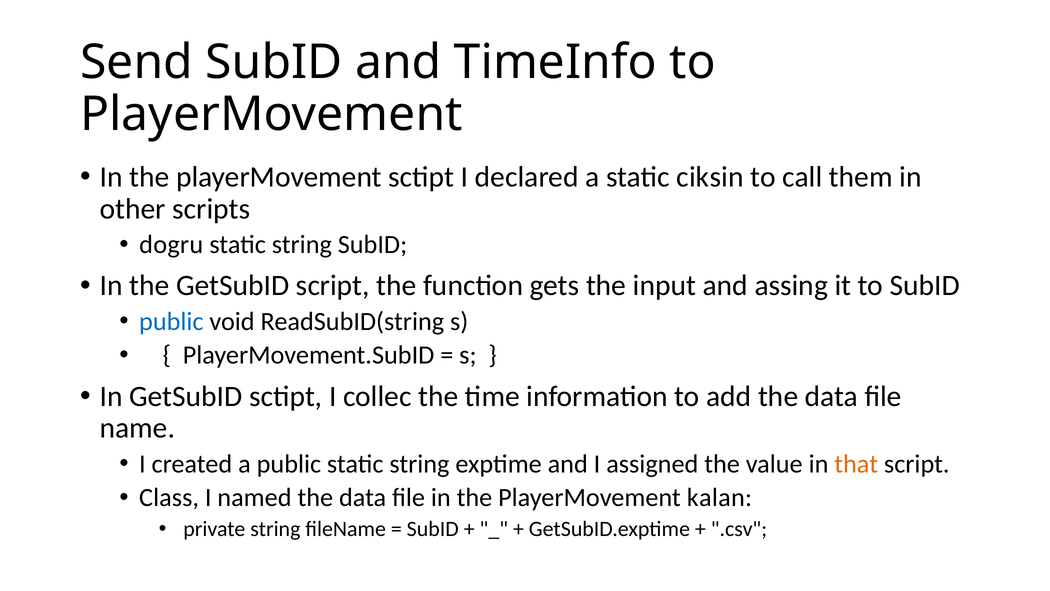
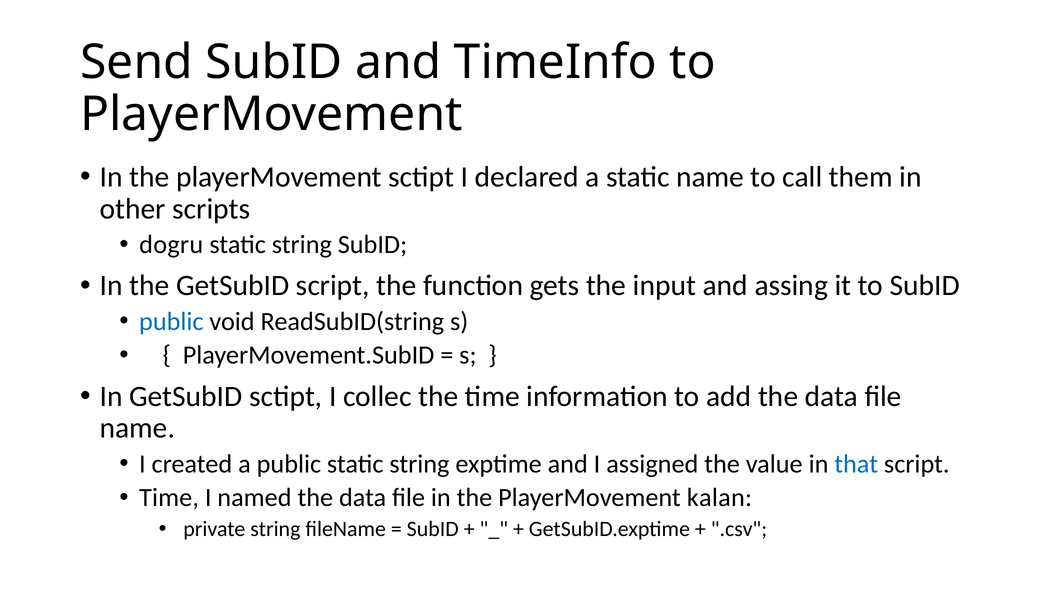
static ciksin: ciksin -> name (710, 177)
that colour: orange -> blue (856, 464)
Class: Class -> Time (169, 497)
